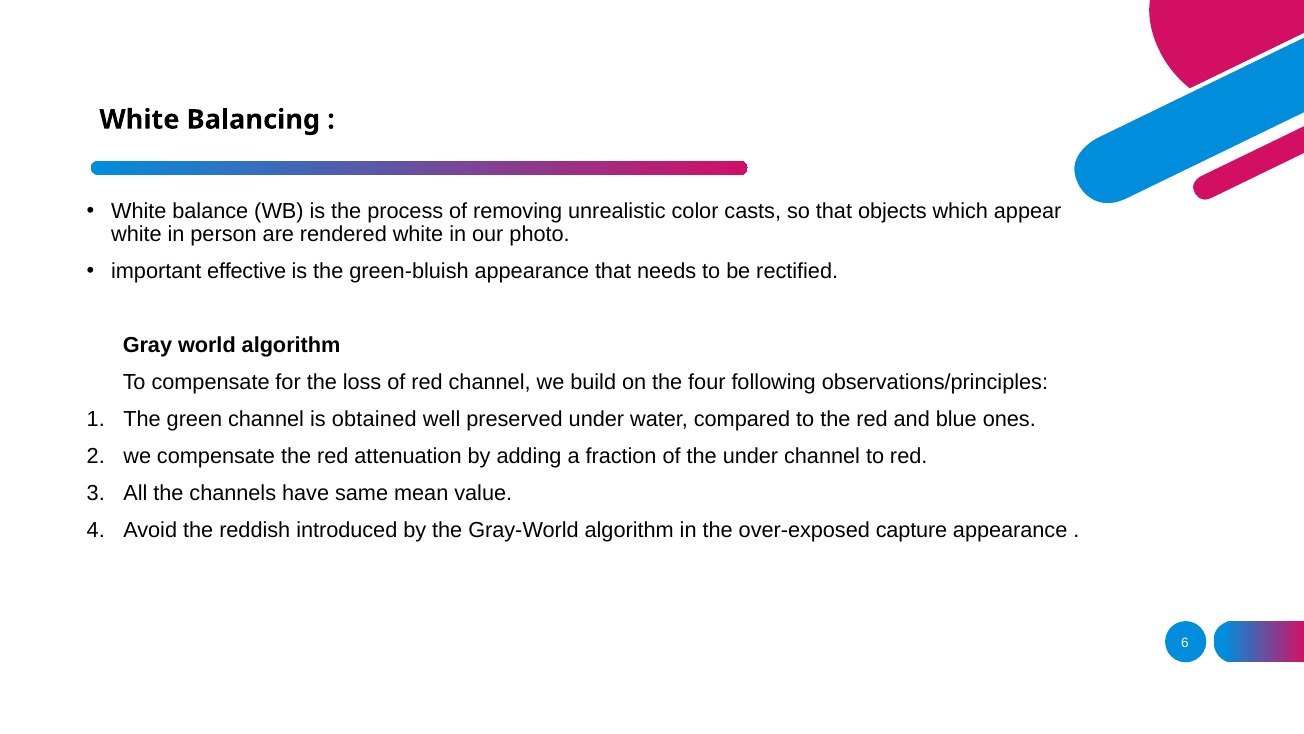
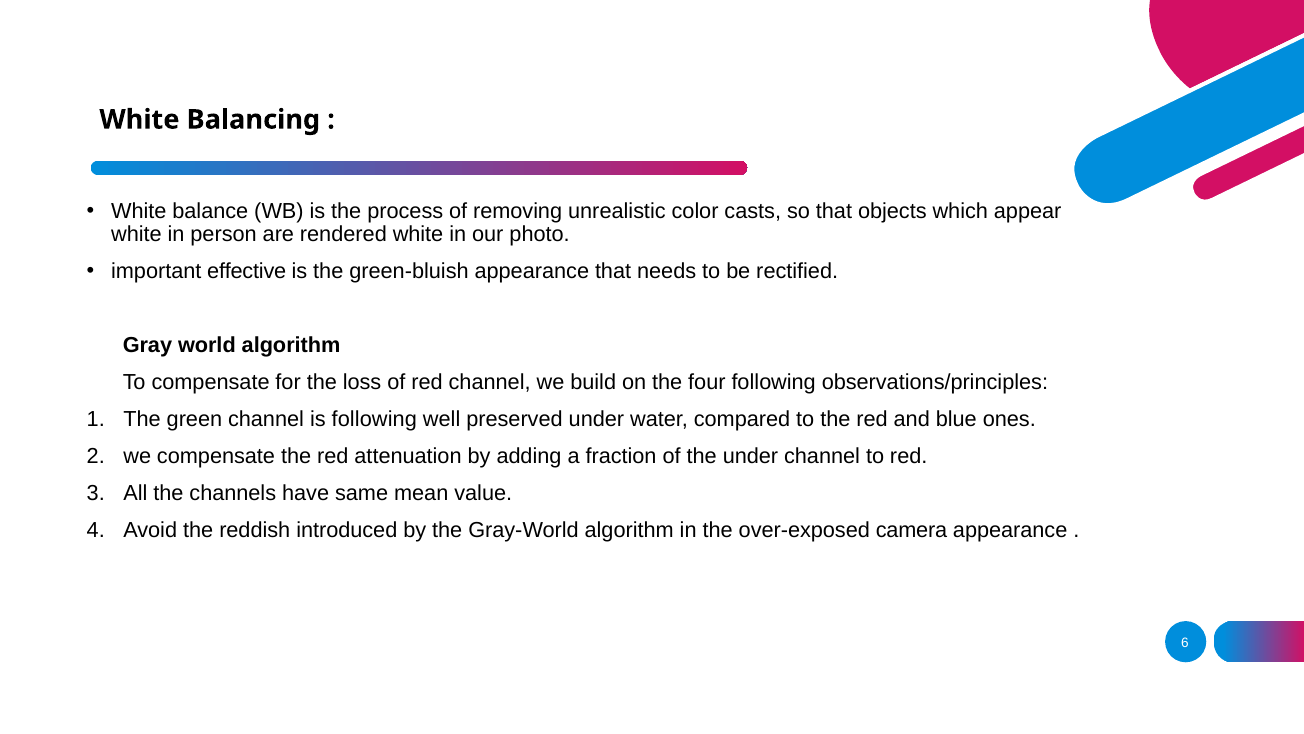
is obtained: obtained -> following (374, 419)
capture: capture -> camera (911, 530)
